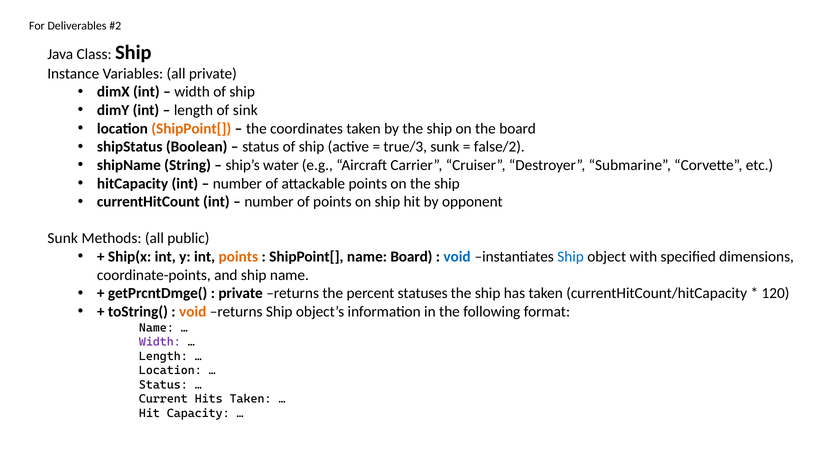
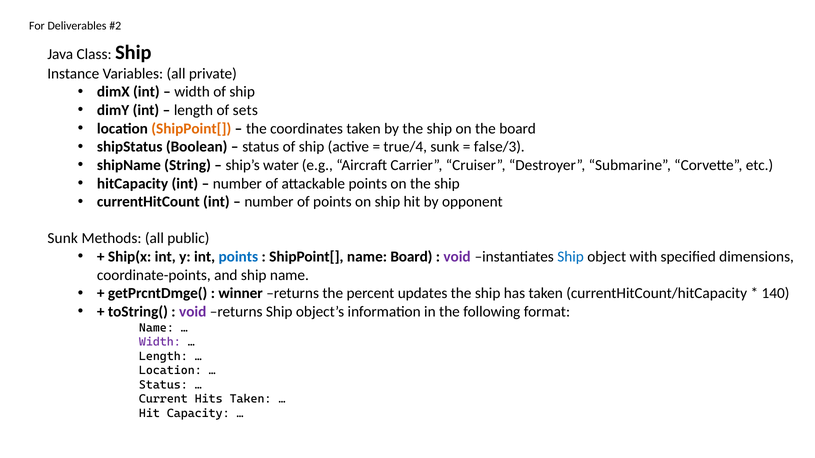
sink: sink -> sets (245, 110)
true/3: true/3 -> true/4 (405, 147)
false/2: false/2 -> false/3 (499, 147)
points colour: orange -> blue (238, 257)
void colour: blue -> purple (457, 257)
private: private -> winner (241, 294)
statuses: statuses -> updates (423, 294)
120: 120 -> 140 (775, 294)
void colour: orange -> purple (193, 312)
